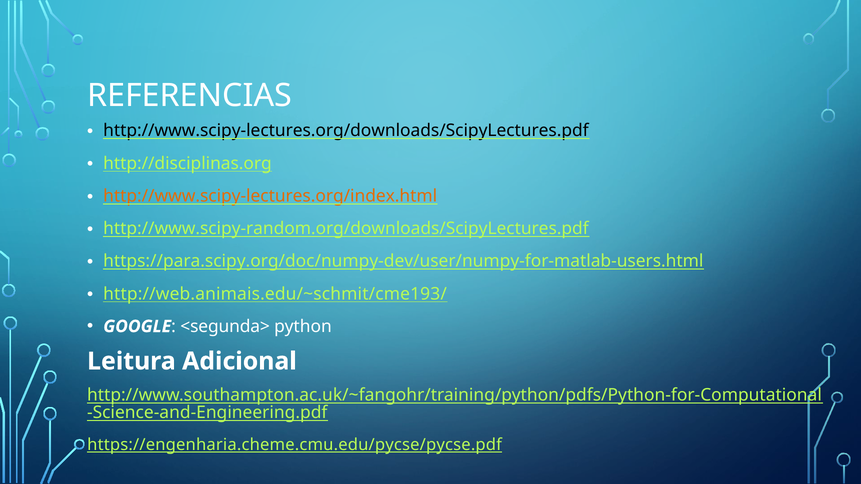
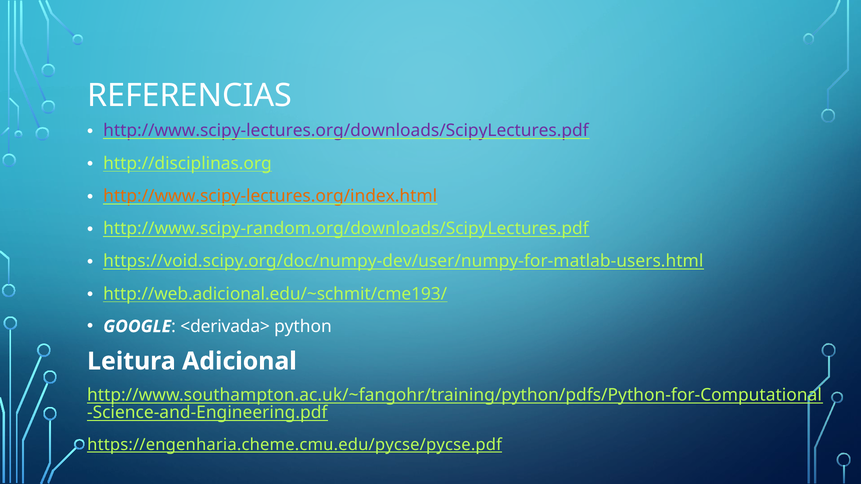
http://www.scipy-lectures.org/downloads/ScipyLectures.pdf colour: black -> purple (346, 131)
https://para.scipy.org/doc/numpy-dev/user/numpy-for-matlab-users.html: https://para.scipy.org/doc/numpy-dev/user/numpy-for-matlab-users.html -> https://void.scipy.org/doc/numpy-dev/user/numpy-for-matlab-users.html (403, 261)
http://web.animais.edu/~schmit/cme193/: http://web.animais.edu/~schmit/cme193/ -> http://web.adicional.edu/~schmit/cme193/ (275, 294)
<segunda>: <segunda> -> <derivada> (225, 327)
